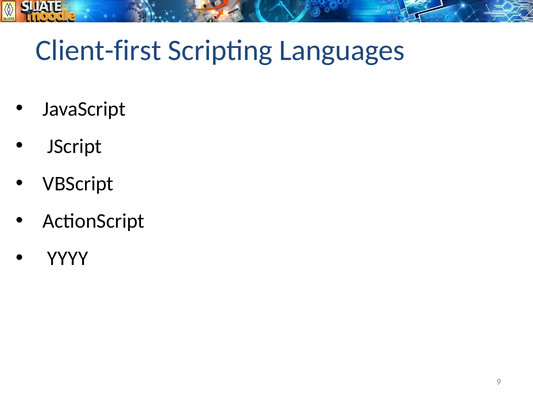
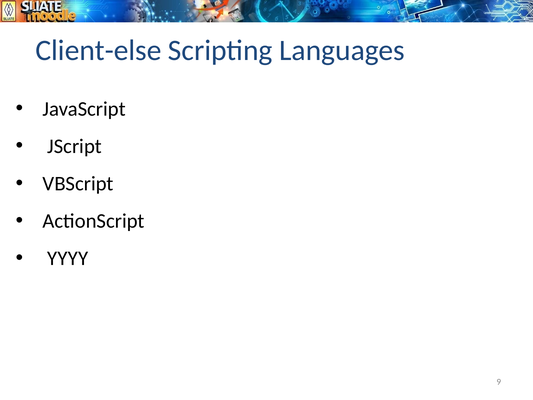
Client-first: Client-first -> Client-else (98, 50)
